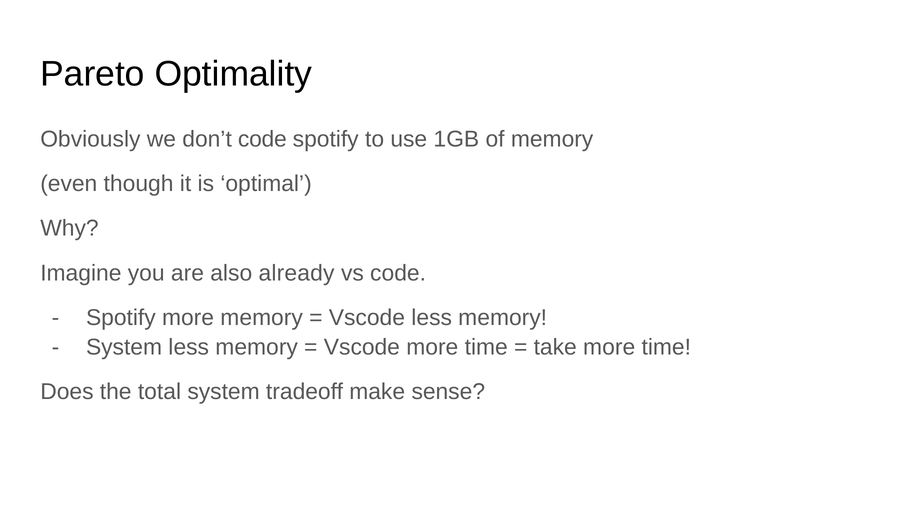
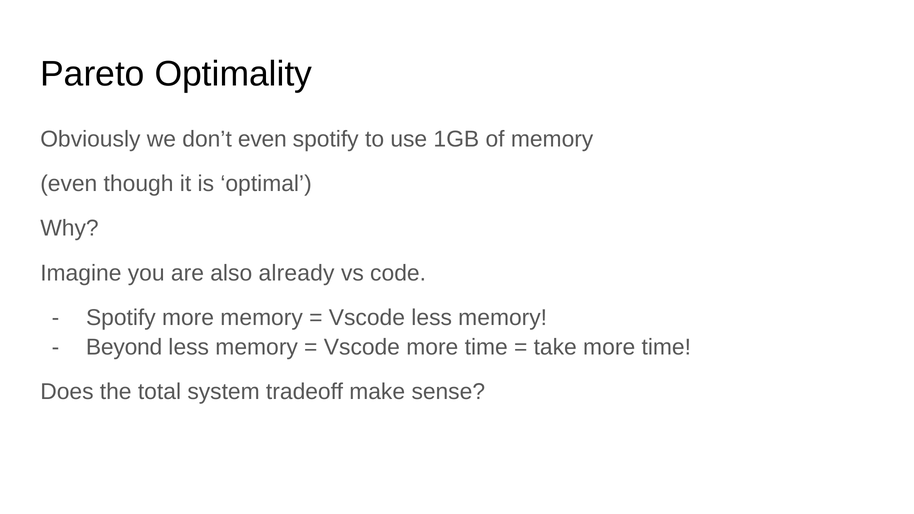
don’t code: code -> even (262, 139)
System: System -> Beyond (124, 347)
